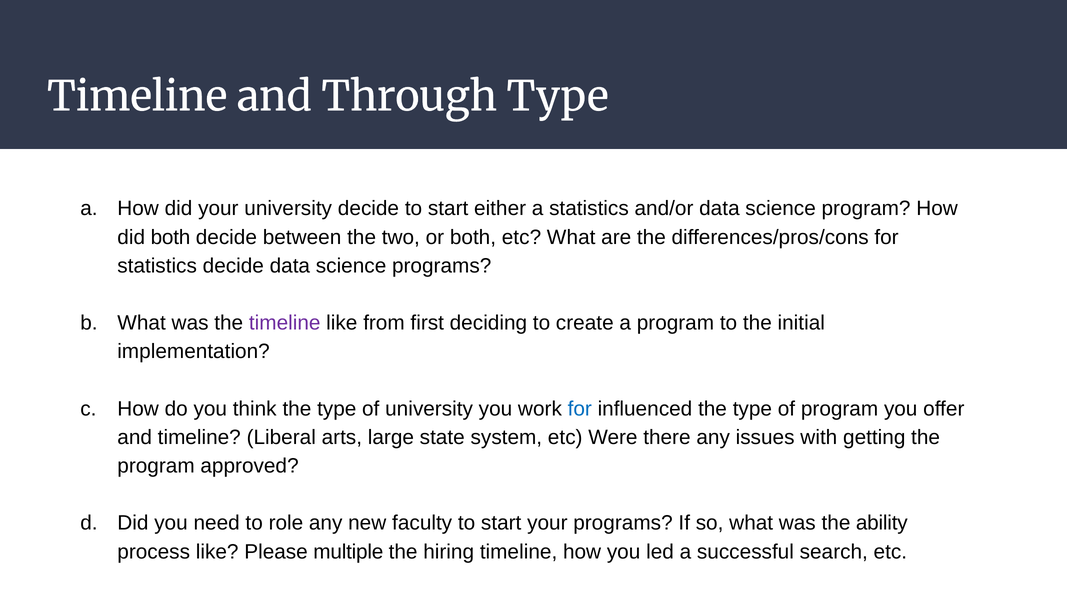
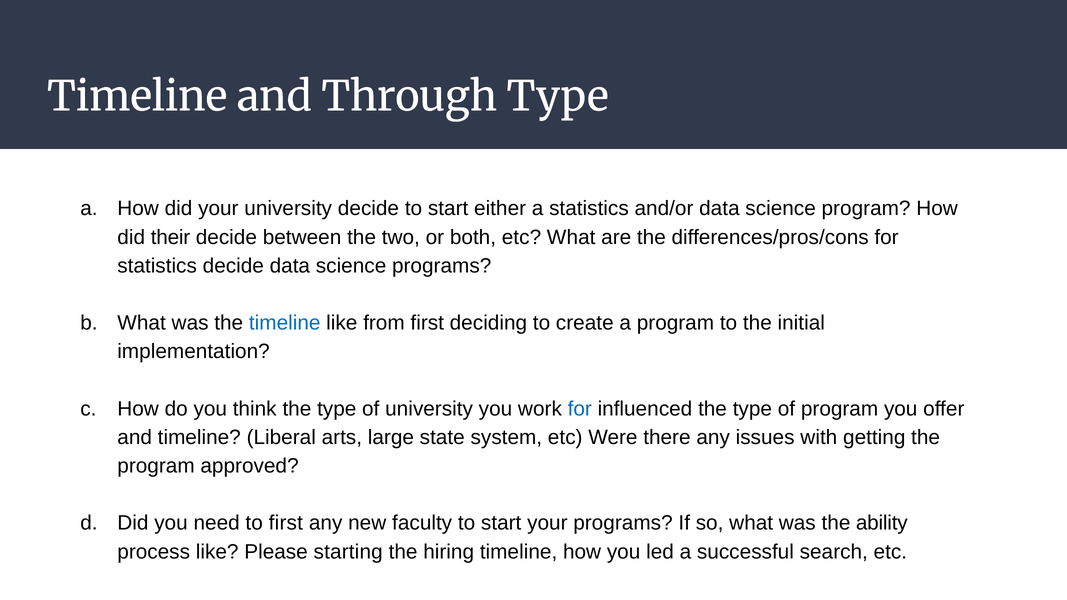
did both: both -> their (171, 237)
timeline colour: purple -> blue (285, 323)
to role: role -> first (286, 523)
multiple: multiple -> starting (348, 552)
